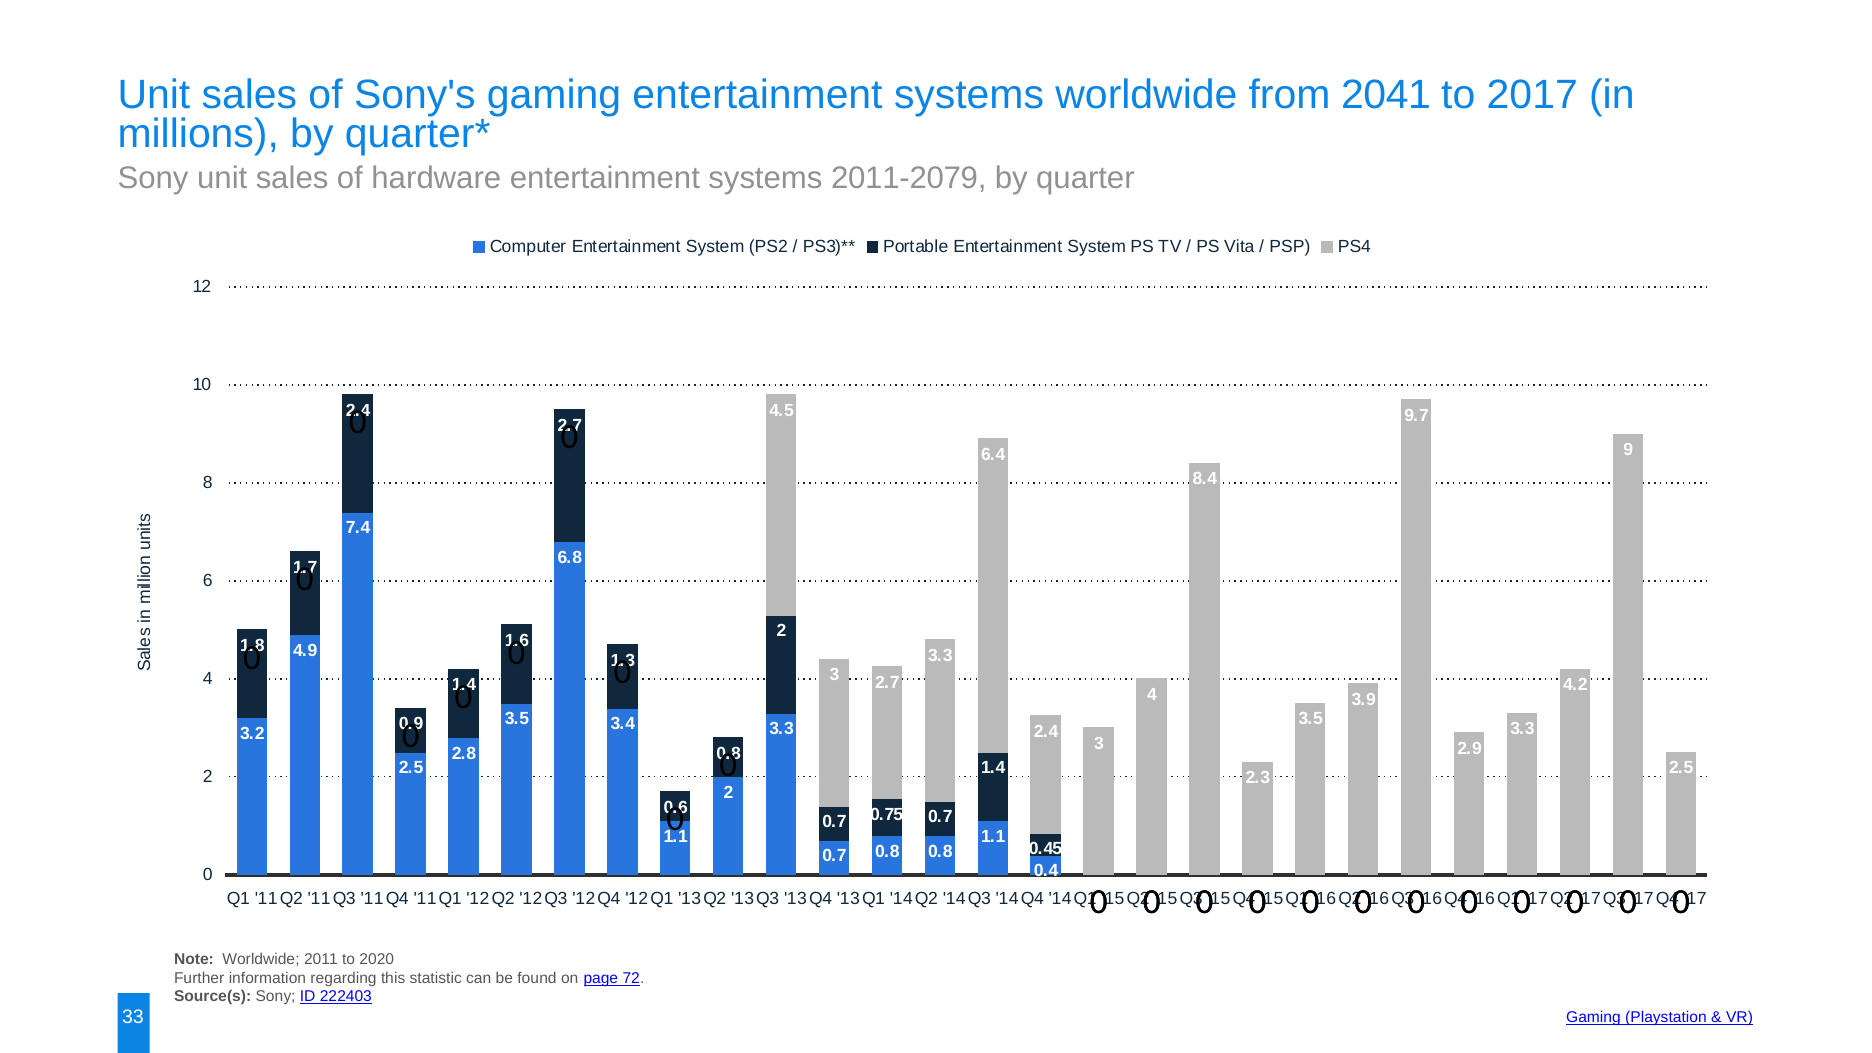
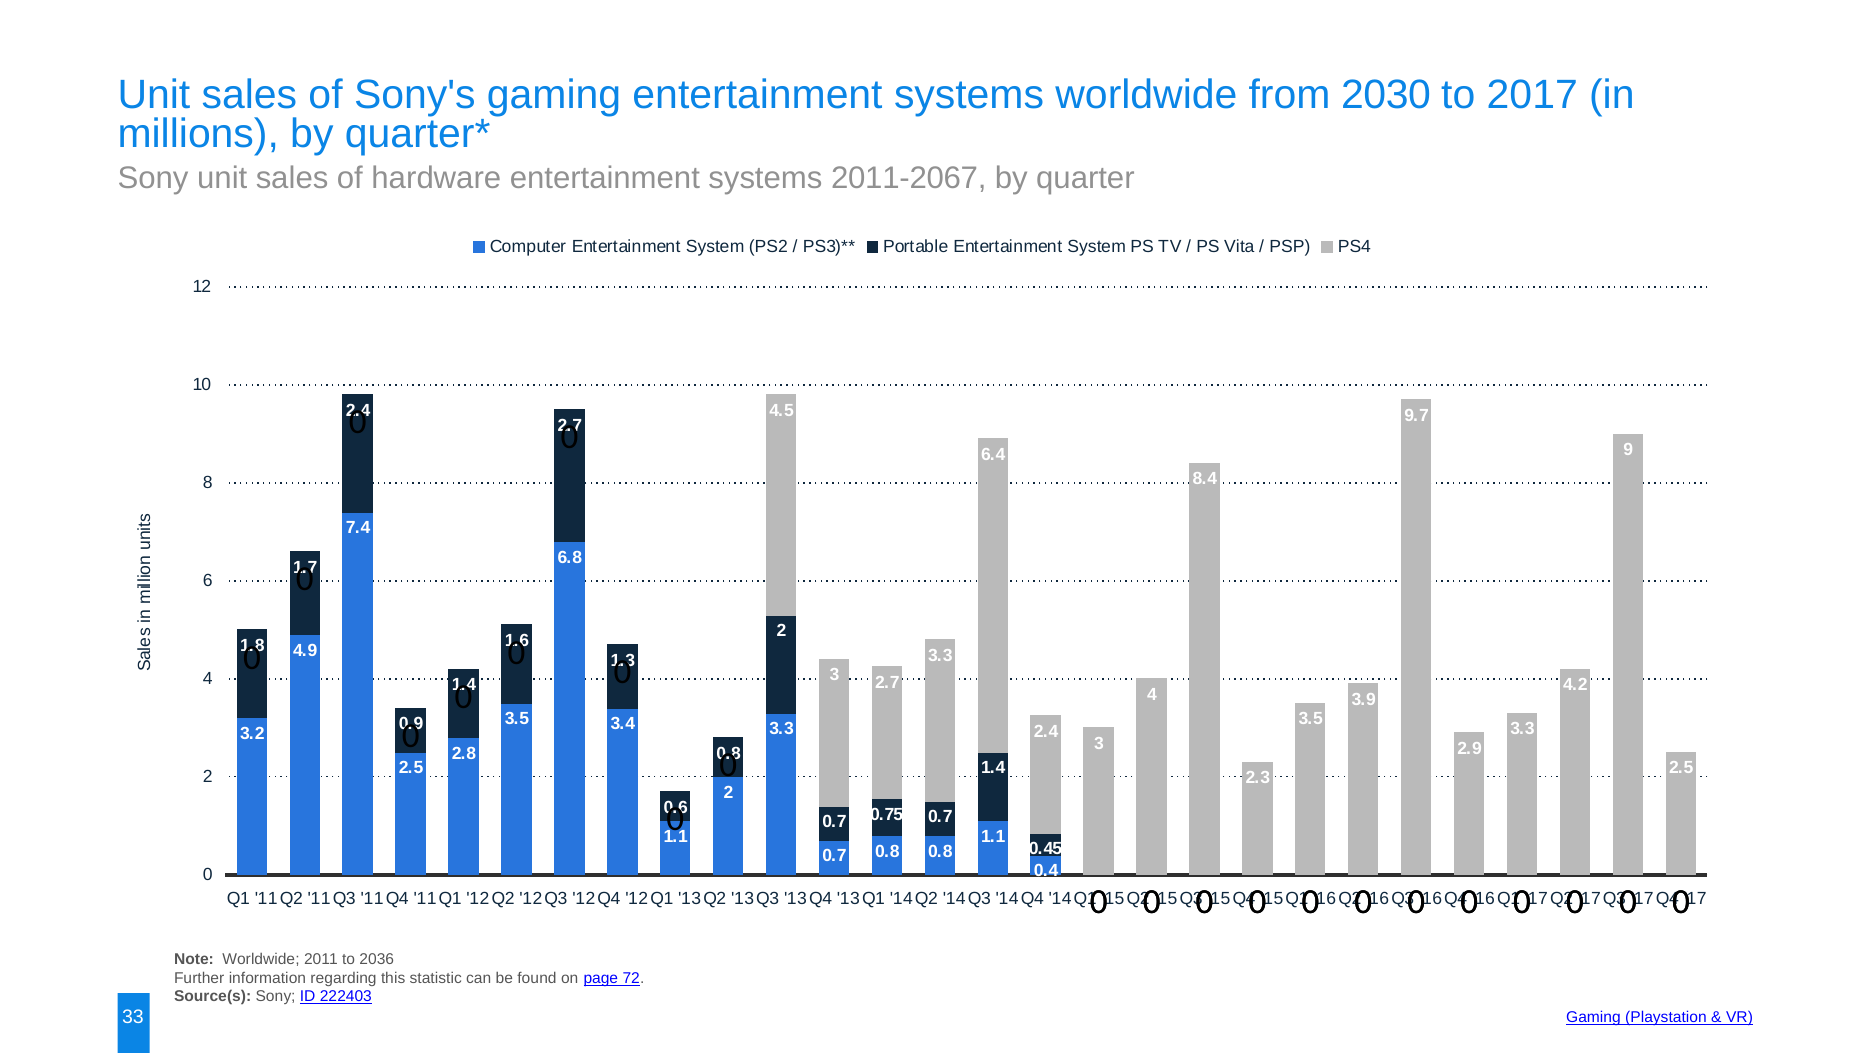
2041: 2041 -> 2030 (1386, 94)
2011-2079: 2011-2079 -> 2011-2067 (909, 178)
2020: 2020 -> 2036 (377, 959)
